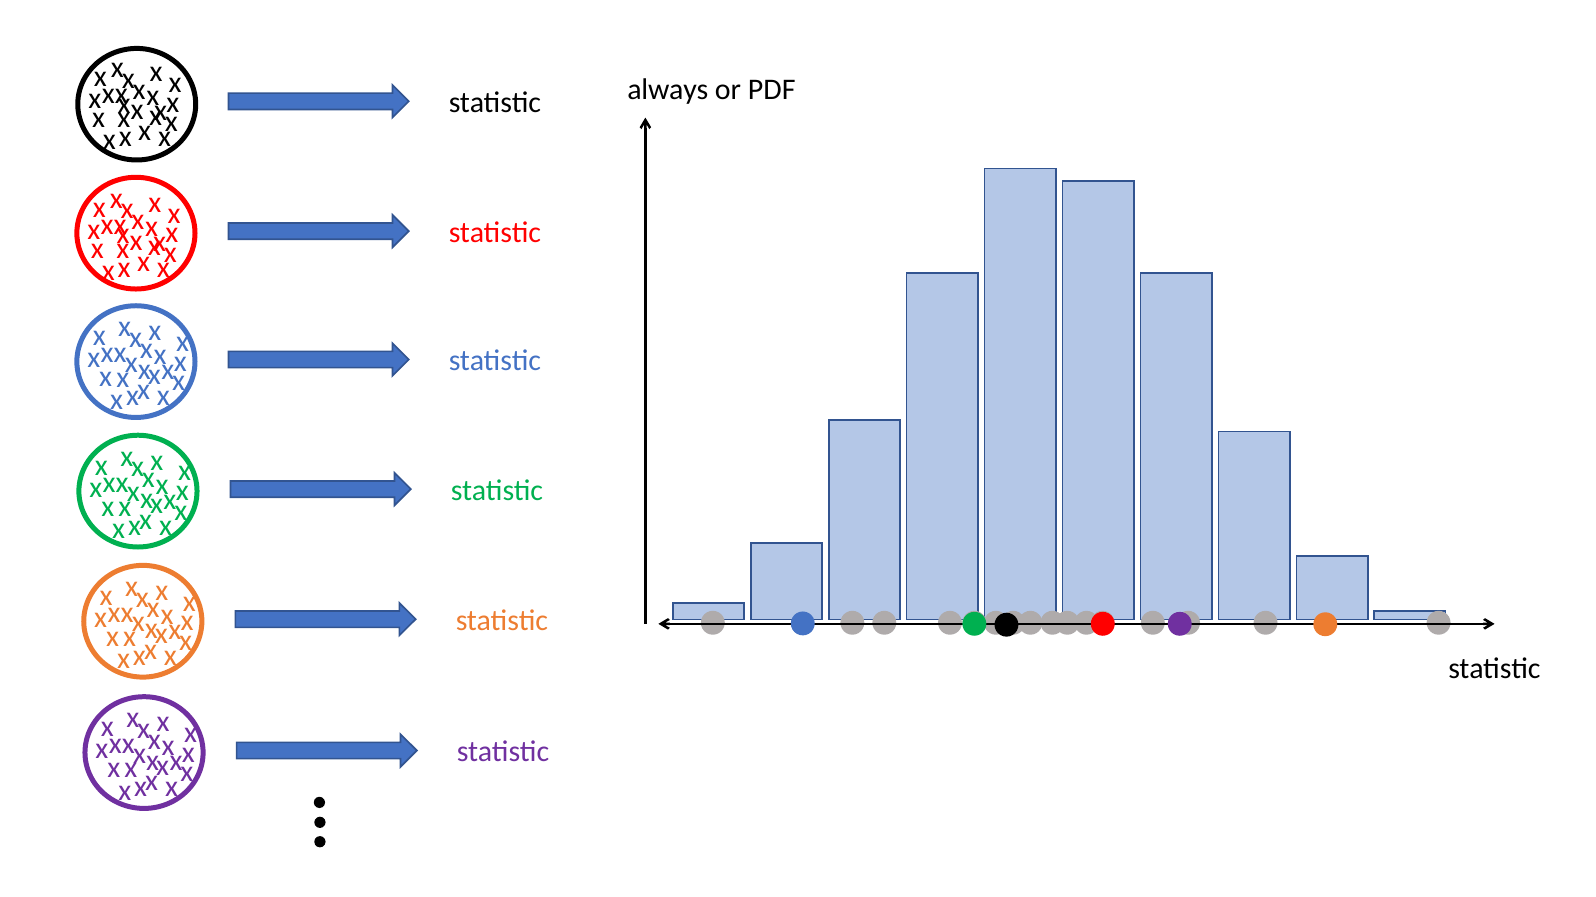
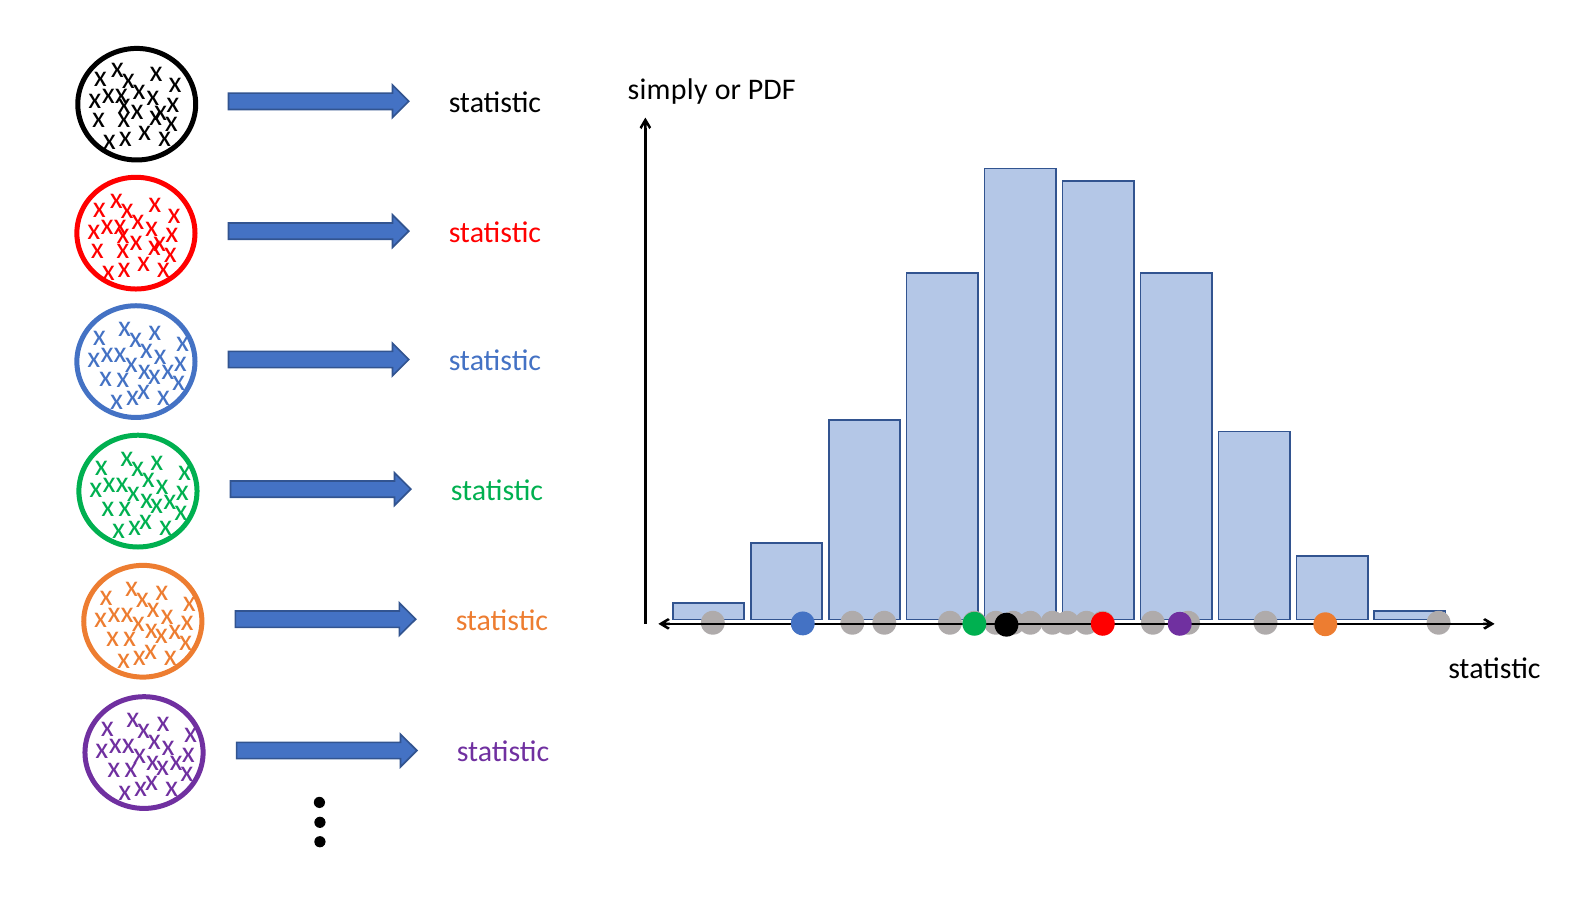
always: always -> simply (668, 90)
